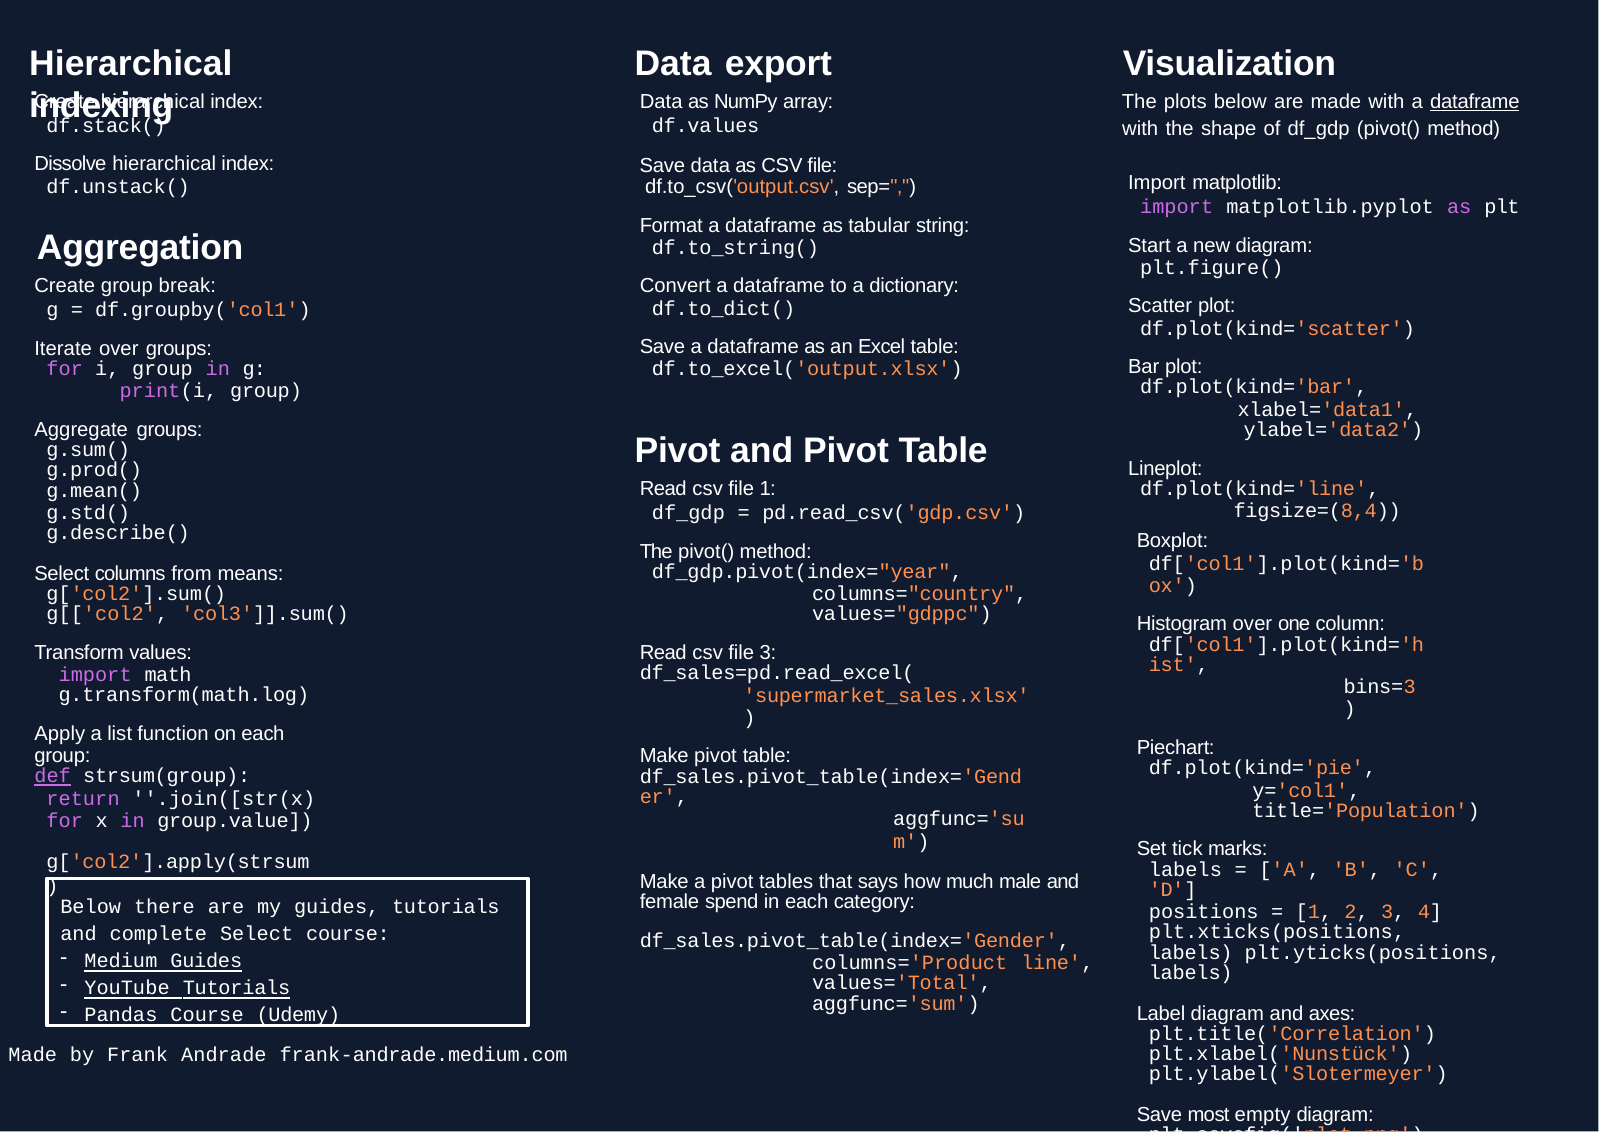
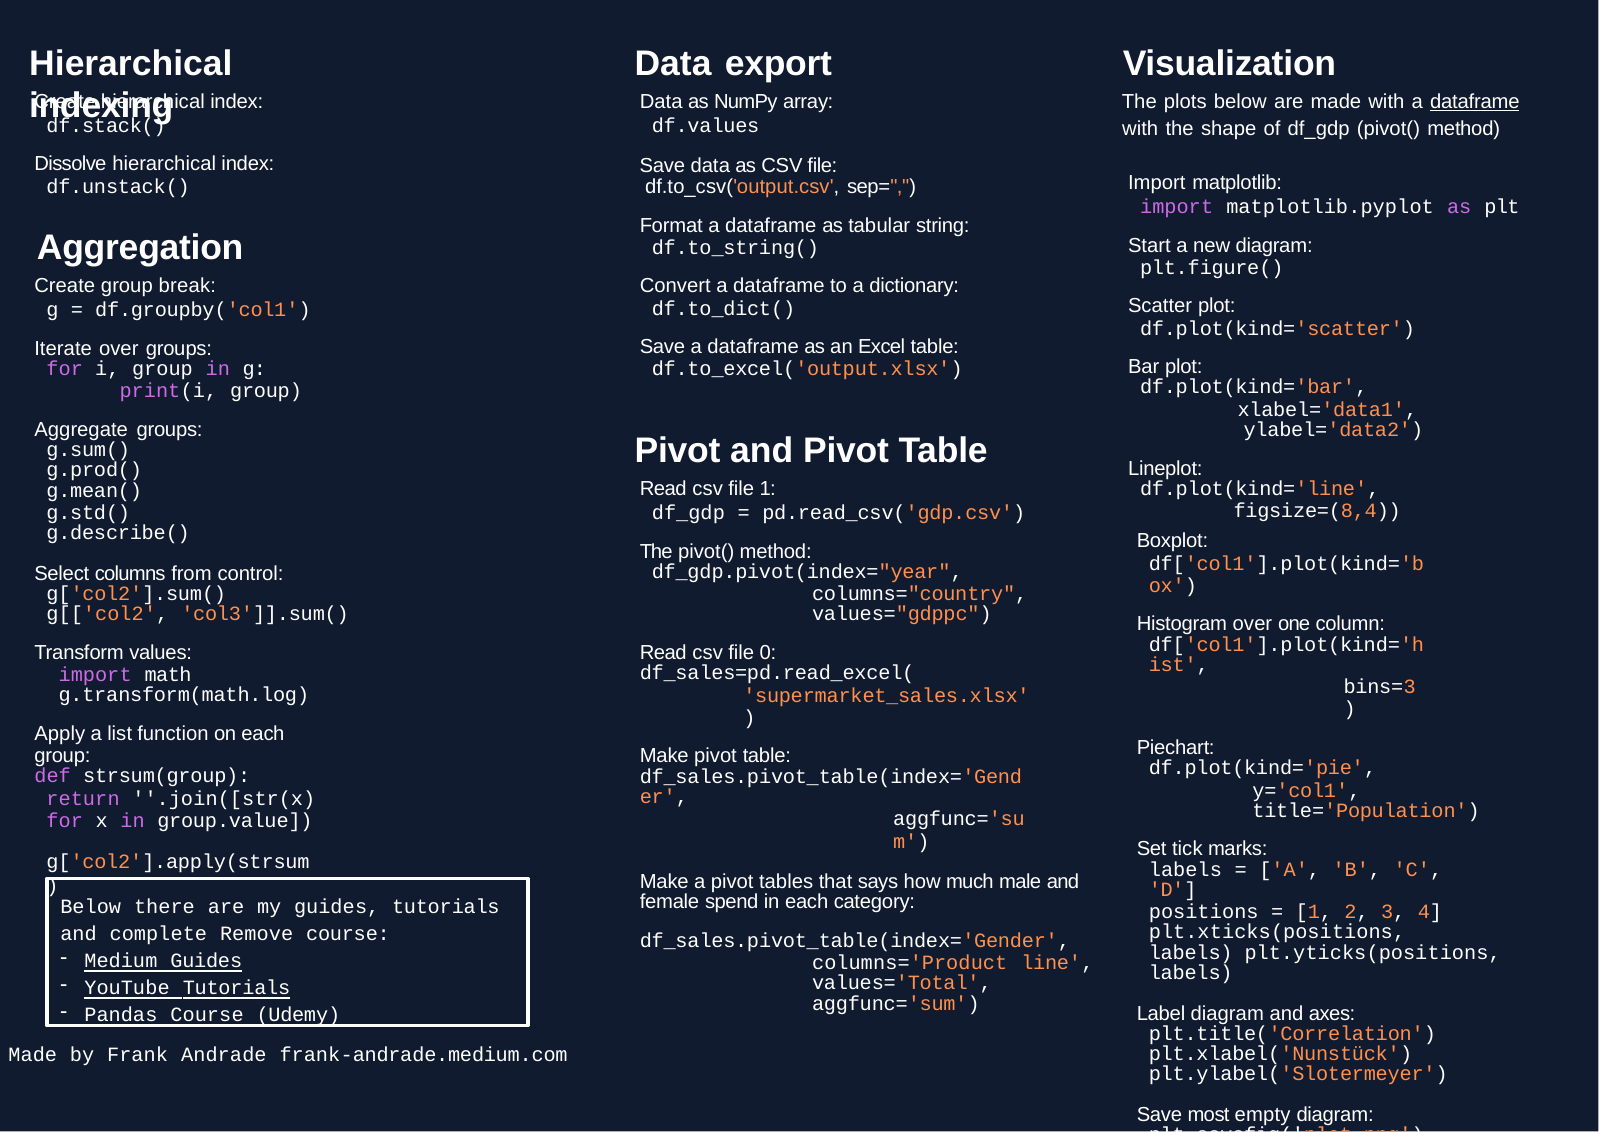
means: means -> control (250, 573)
file 3: 3 -> 0 (768, 653)
def underline: present -> none (53, 776)
complete Select: Select -> Remove (257, 934)
